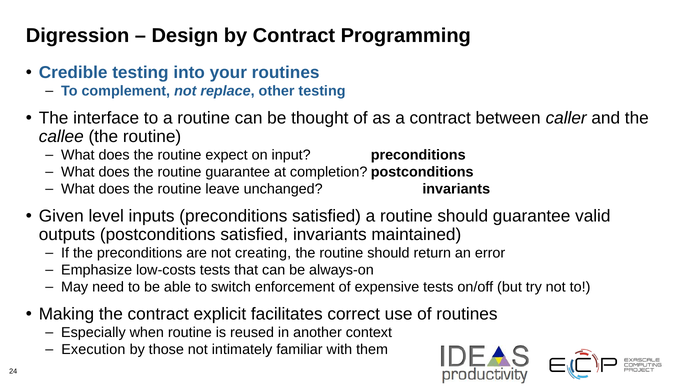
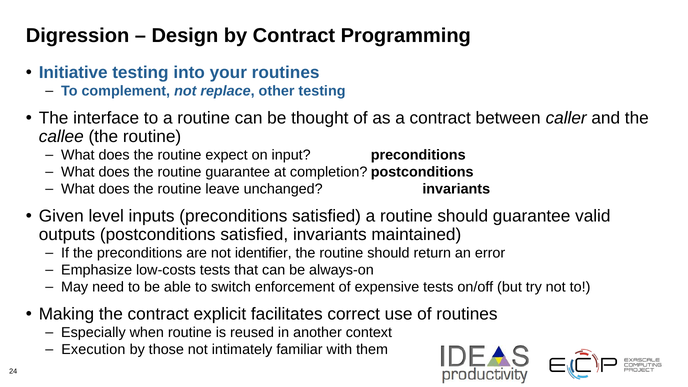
Credible: Credible -> Initiative (73, 73)
creating: creating -> identifier (263, 253)
